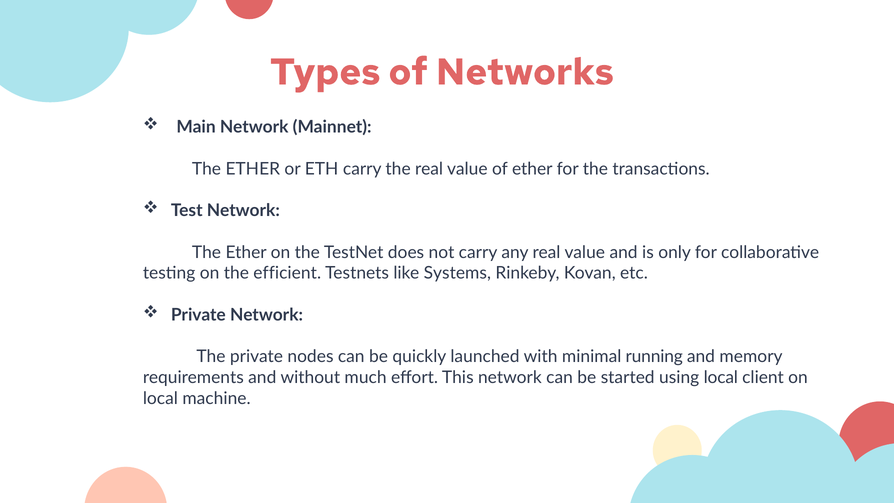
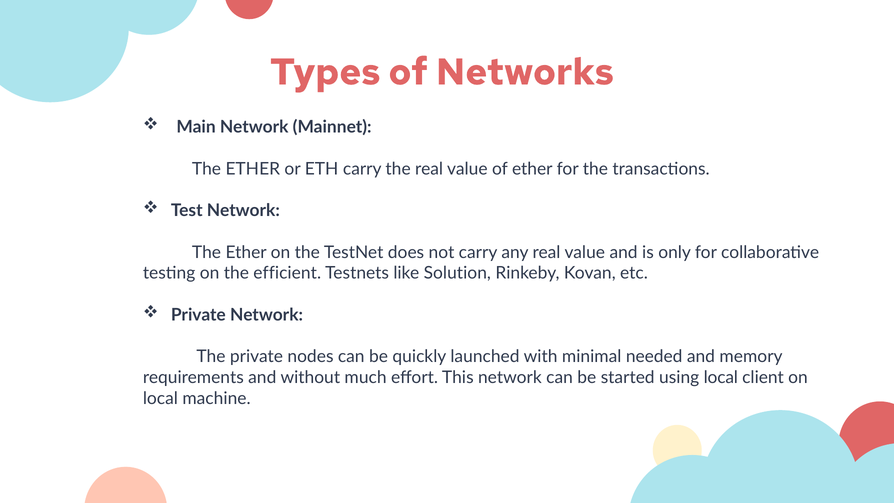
Systems: Systems -> Solution (457, 273)
running: running -> needed (654, 357)
